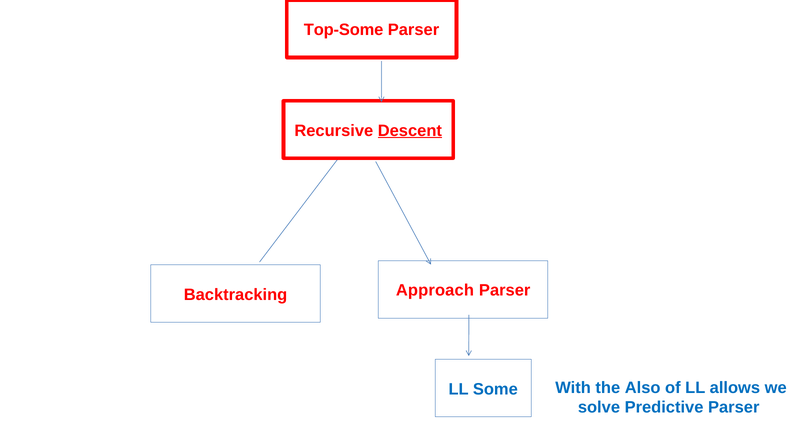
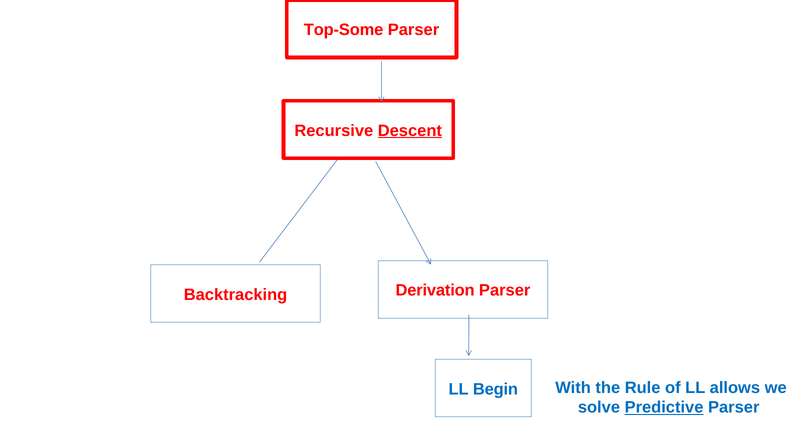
Approach: Approach -> Derivation (435, 290)
Also: Also -> Rule (643, 388)
Some: Some -> Begin (495, 389)
Predictive underline: none -> present (664, 407)
